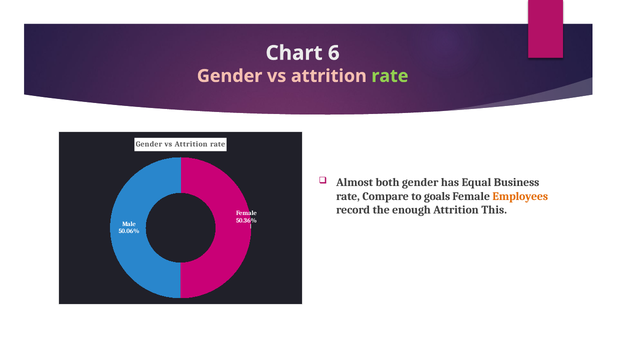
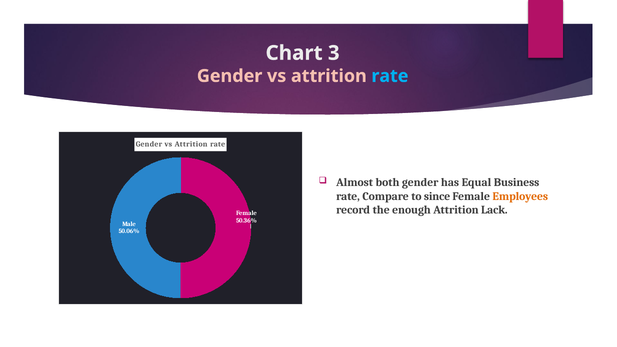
6: 6 -> 3 (334, 53)
rate colour: light green -> light blue (390, 76)
goals: goals -> since (437, 196)
This: This -> Lack (494, 210)
